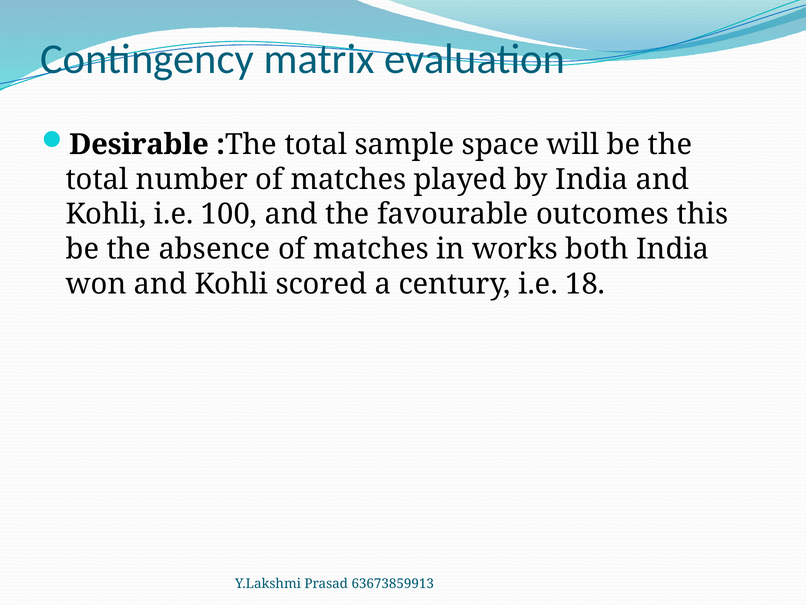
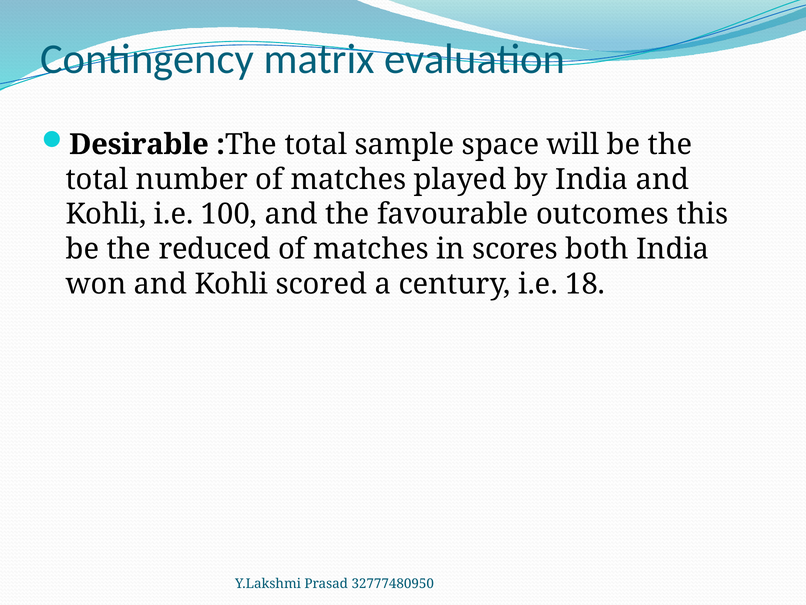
absence: absence -> reduced (215, 249)
works: works -> scores (515, 249)
63673859913: 63673859913 -> 32777480950 (393, 583)
